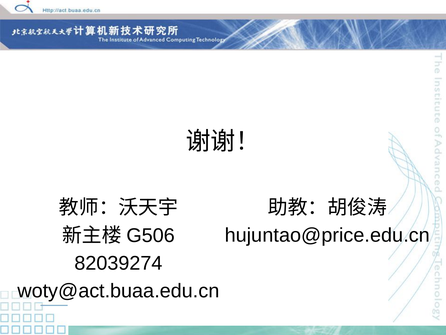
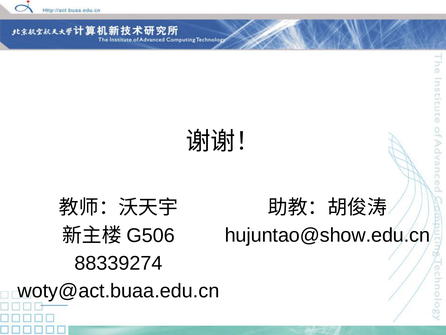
hujuntao@price.edu.cn: hujuntao@price.edu.cn -> hujuntao@show.edu.cn (327, 235)
82039274: 82039274 -> 88339274 (118, 263)
